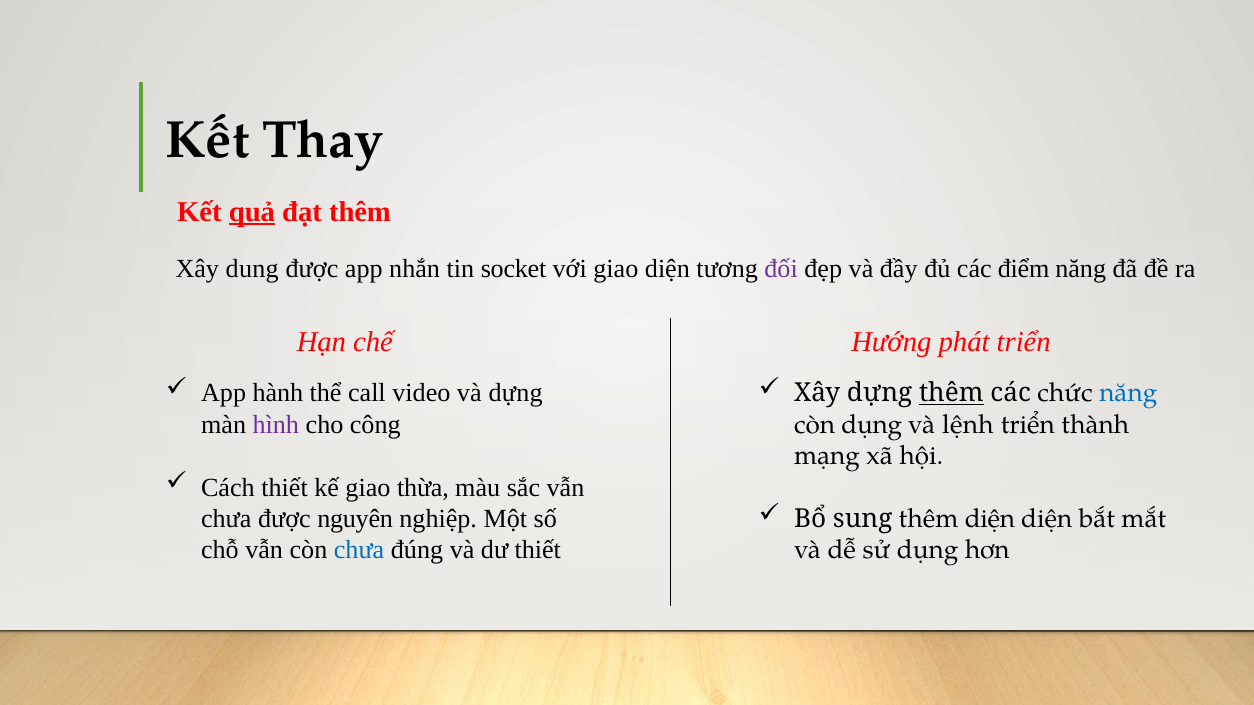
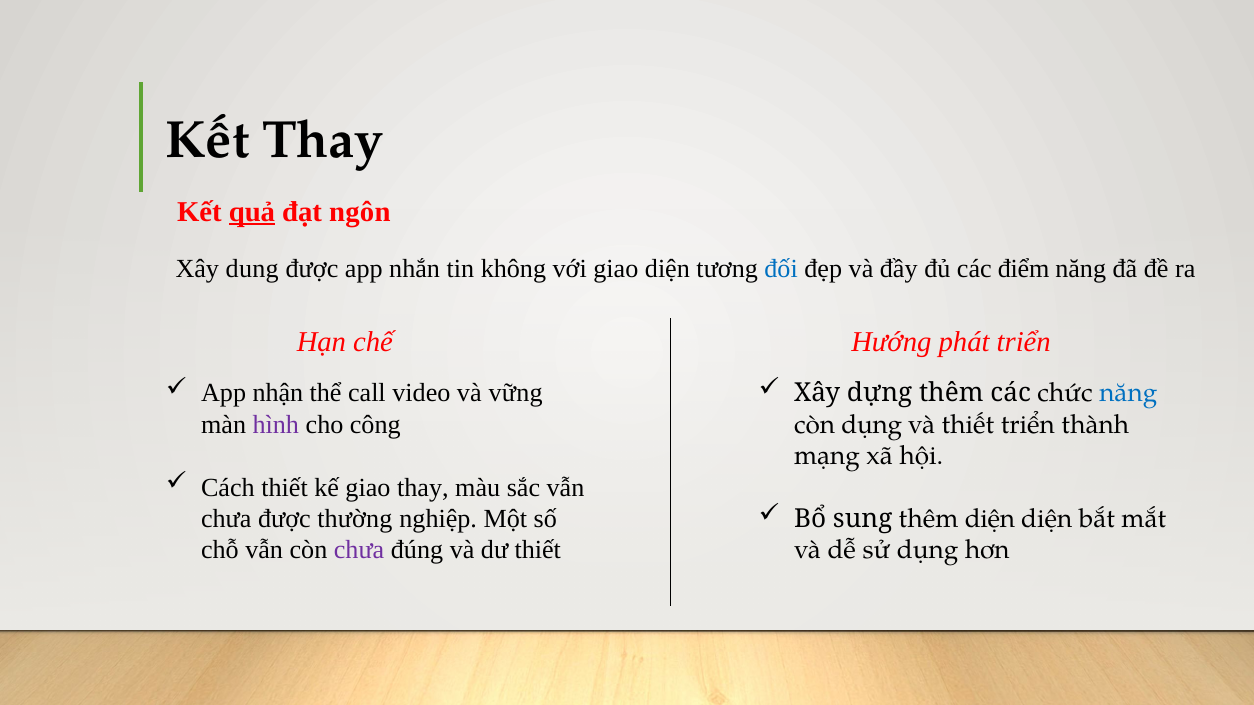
đạt thêm: thêm -> ngôn (360, 212)
socket: socket -> không (513, 269)
đối colour: purple -> blue (781, 269)
hành: hành -> nhận (278, 394)
và dựng: dựng -> vững (516, 394)
thêm underline: present -> none (951, 394)
và lệnh: lệnh -> thiết (968, 425)
giao thừa: thừa -> thay (423, 488)
nguyên: nguyên -> thường (355, 519)
chưa colour: blue -> purple (359, 550)
